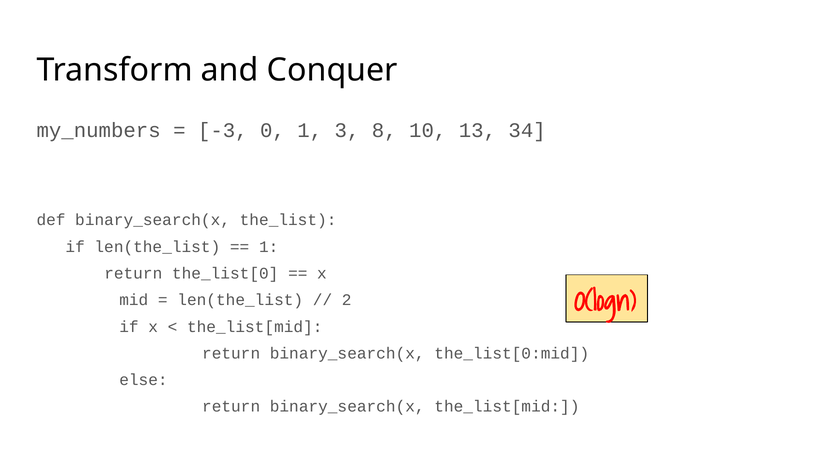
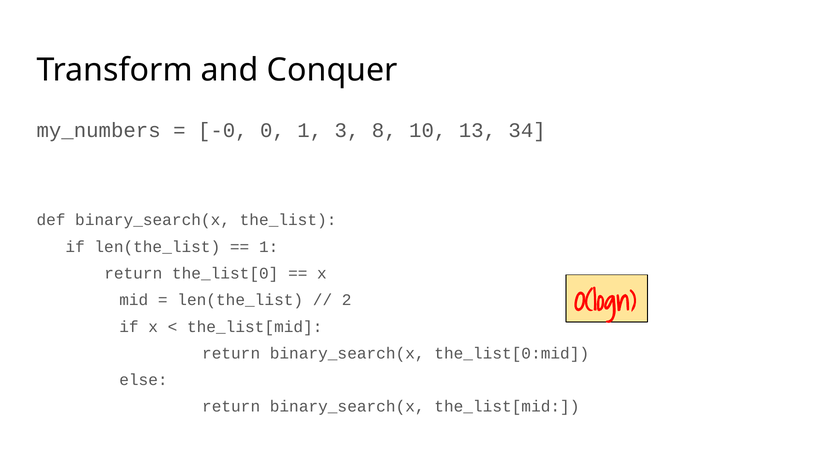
-3: -3 -> -0 (223, 130)
